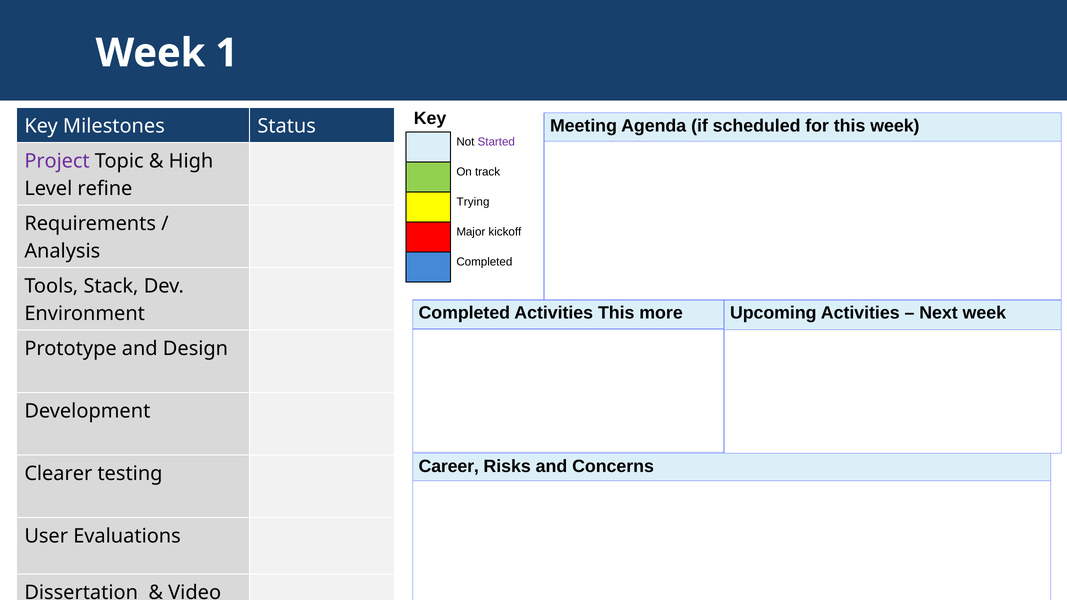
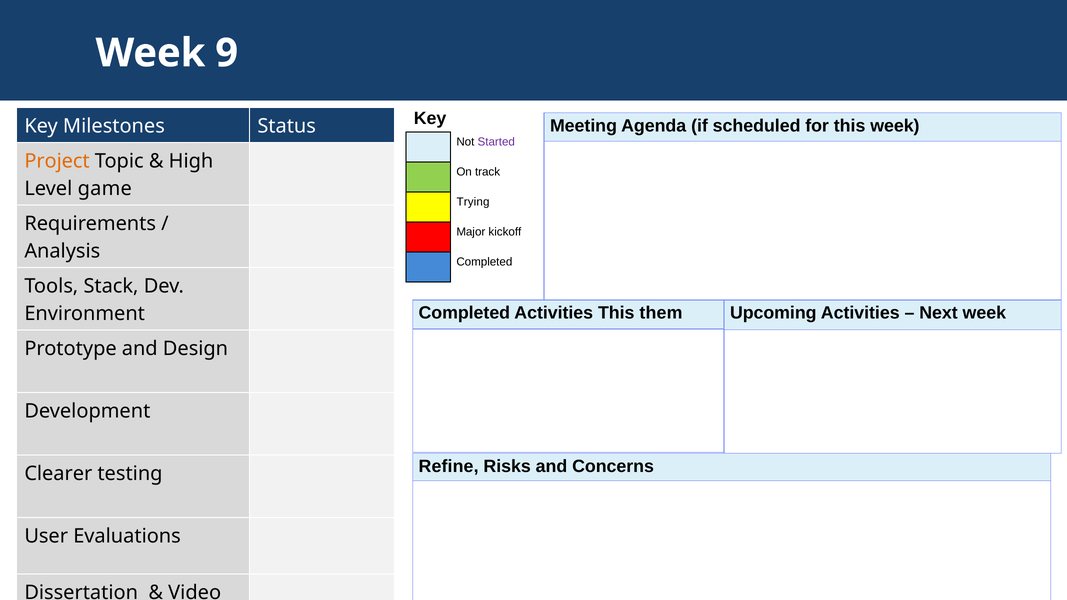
1: 1 -> 9 (227, 53)
Project colour: purple -> orange (57, 161)
refine: refine -> game (105, 189)
more: more -> them (661, 313)
Career: Career -> Refine (449, 467)
